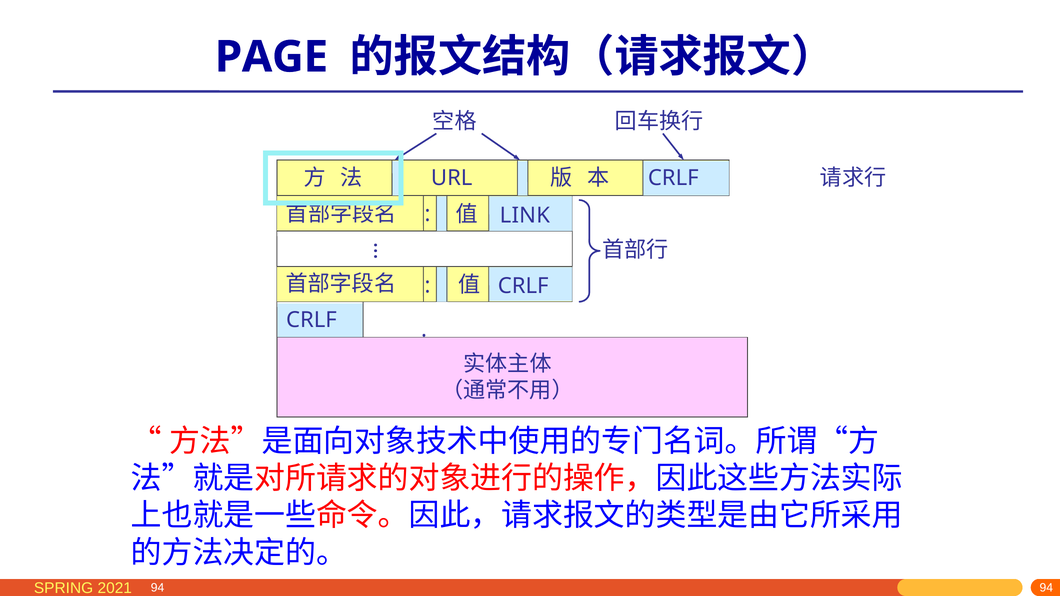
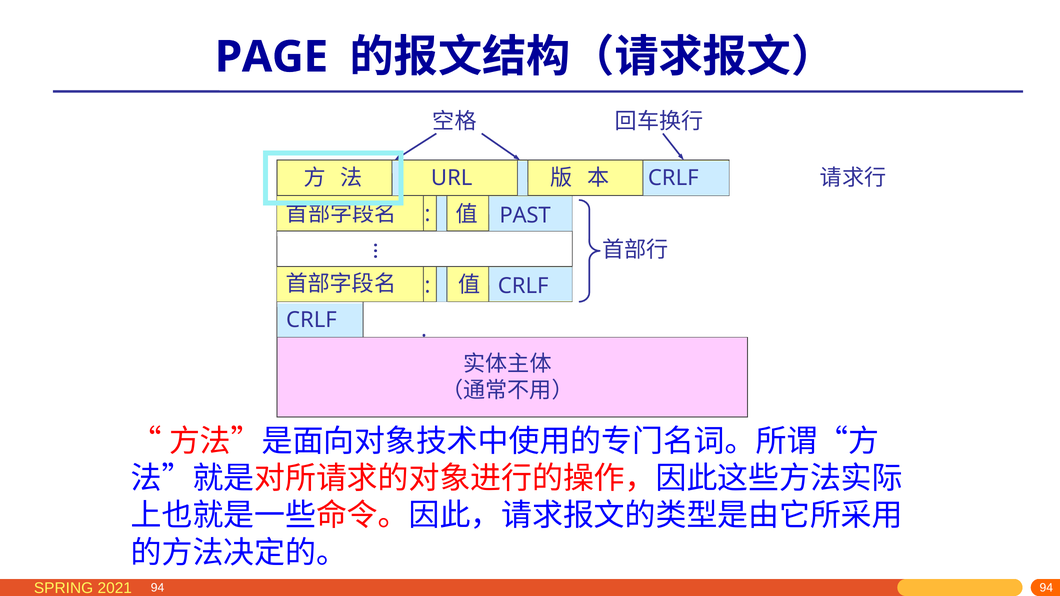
LINK: LINK -> PAST (525, 216)
